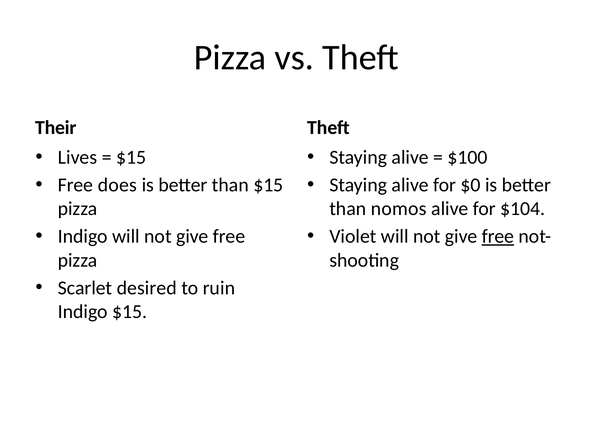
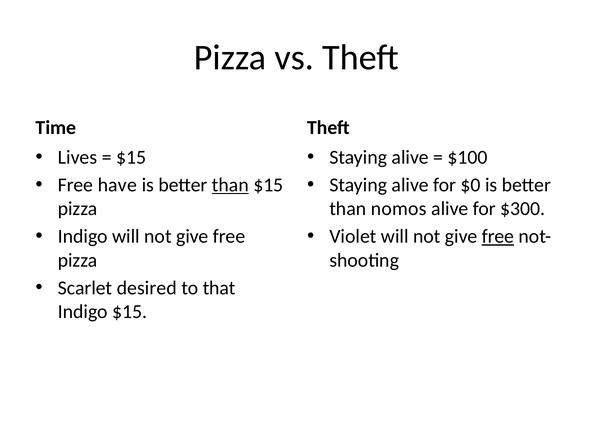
Their: Their -> Time (56, 128)
does: does -> have (117, 185)
than underline: none -> present (230, 185)
$104: $104 -> $300 (523, 209)
ruin: ruin -> that (219, 288)
